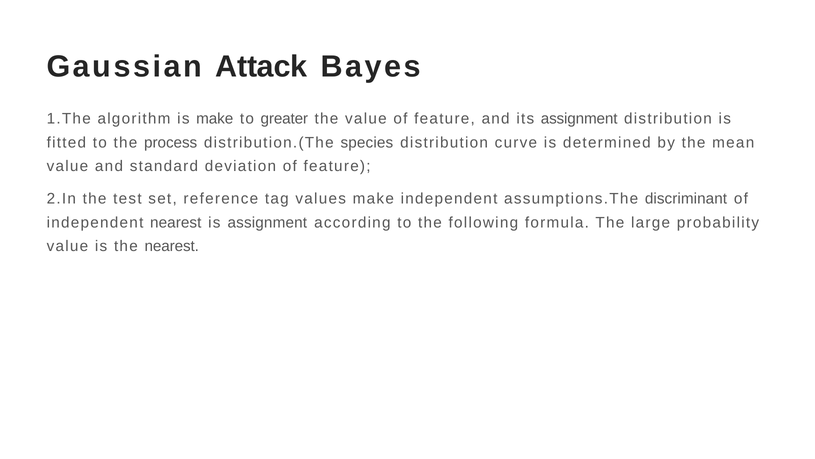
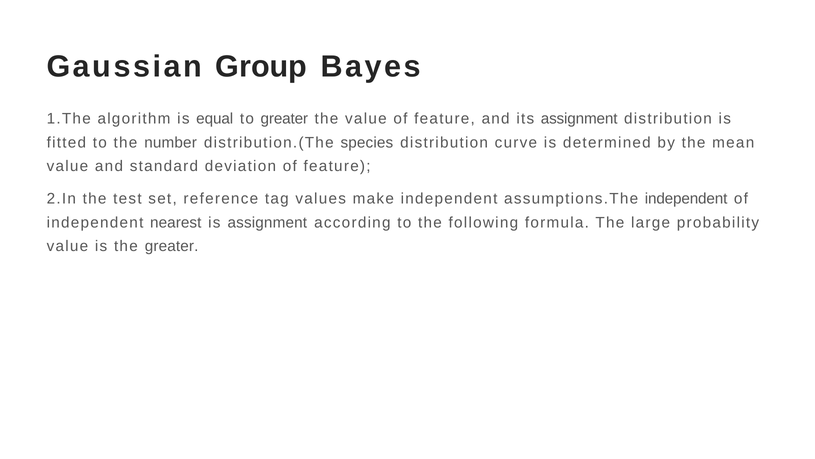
Attack: Attack -> Group (261, 66)
is make: make -> equal (215, 118)
process: process -> number (171, 142)
assumptions.The discriminant: discriminant -> independent (686, 198)
the nearest: nearest -> greater (172, 246)
